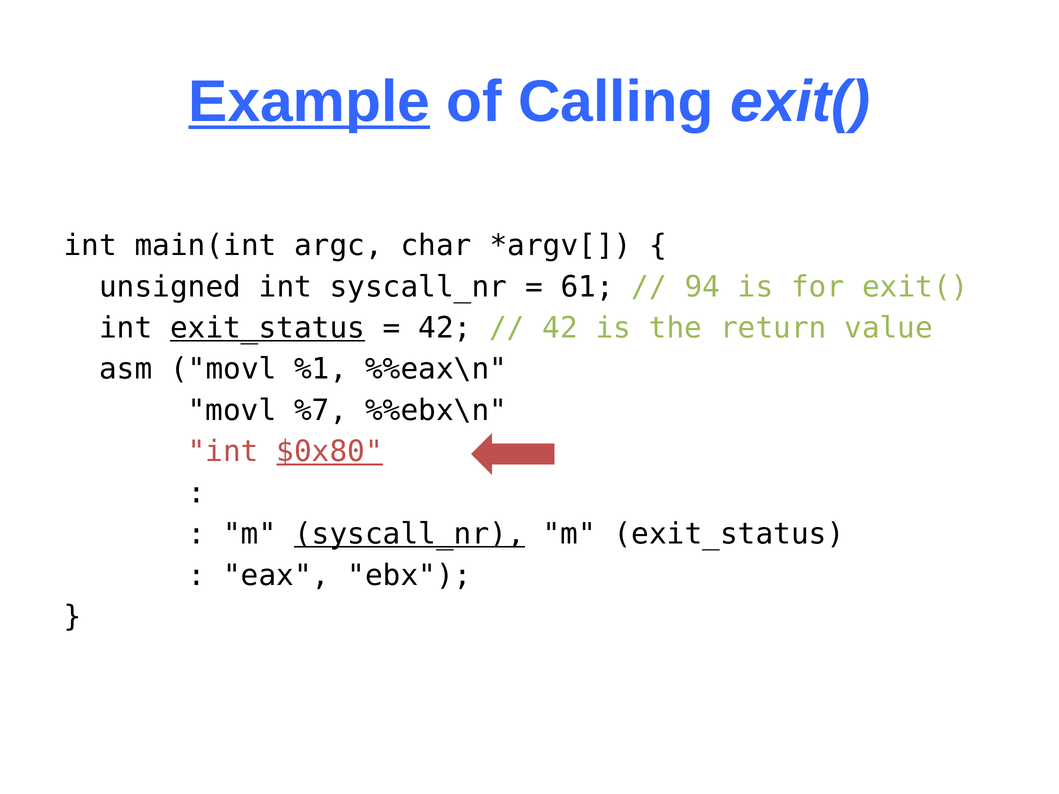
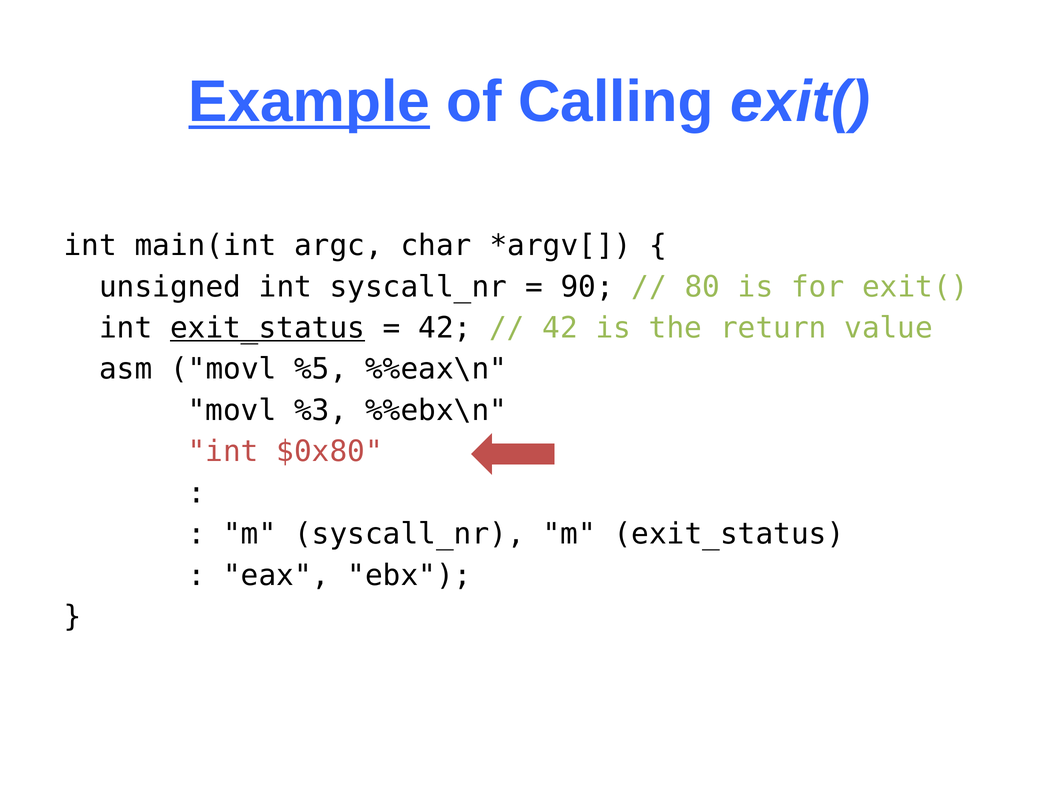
61: 61 -> 90 (587, 287)
94: 94 -> 80 (702, 287)
%1: %1 -> %5 (321, 369)
%7: %7 -> %3 (321, 411)
$0x80 underline: present -> none (330, 452)
syscall_nr underline: present -> none (409, 534)
